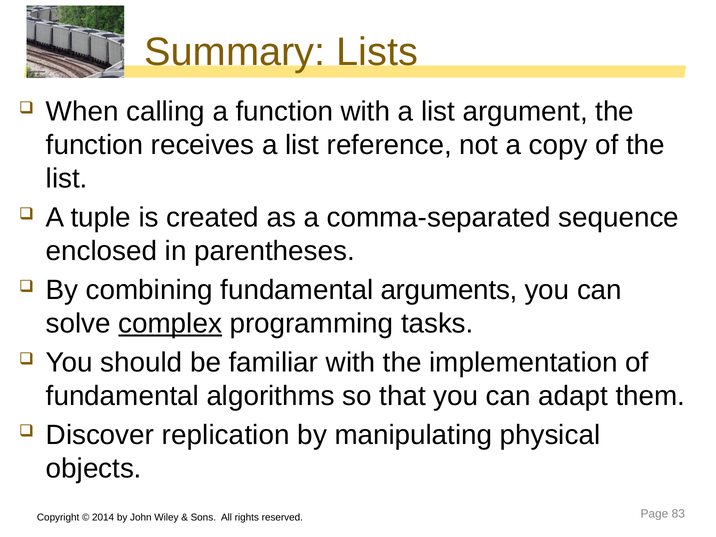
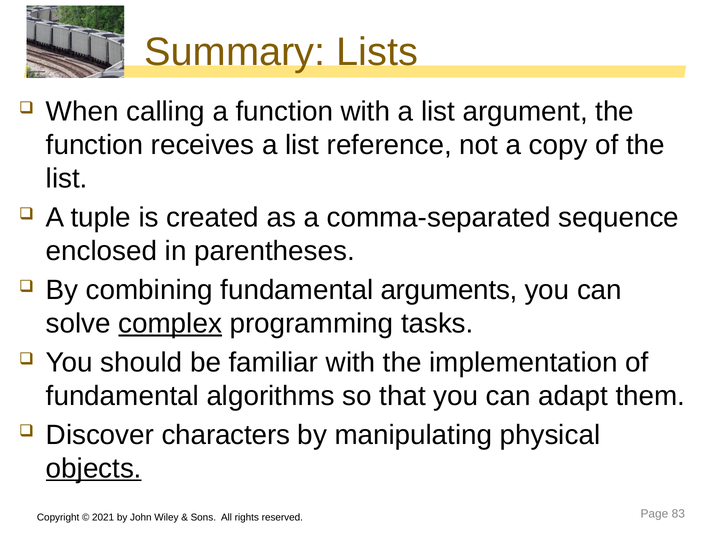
replication: replication -> characters (226, 435)
objects underline: none -> present (94, 468)
2014: 2014 -> 2021 (103, 517)
